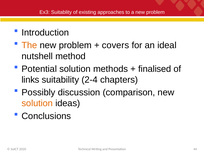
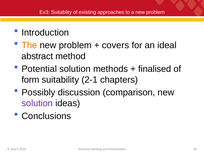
nutshell: nutshell -> abstract (37, 56)
links: links -> form (30, 80)
2-4: 2-4 -> 2-1 (90, 80)
solution colour: orange -> purple (37, 103)
